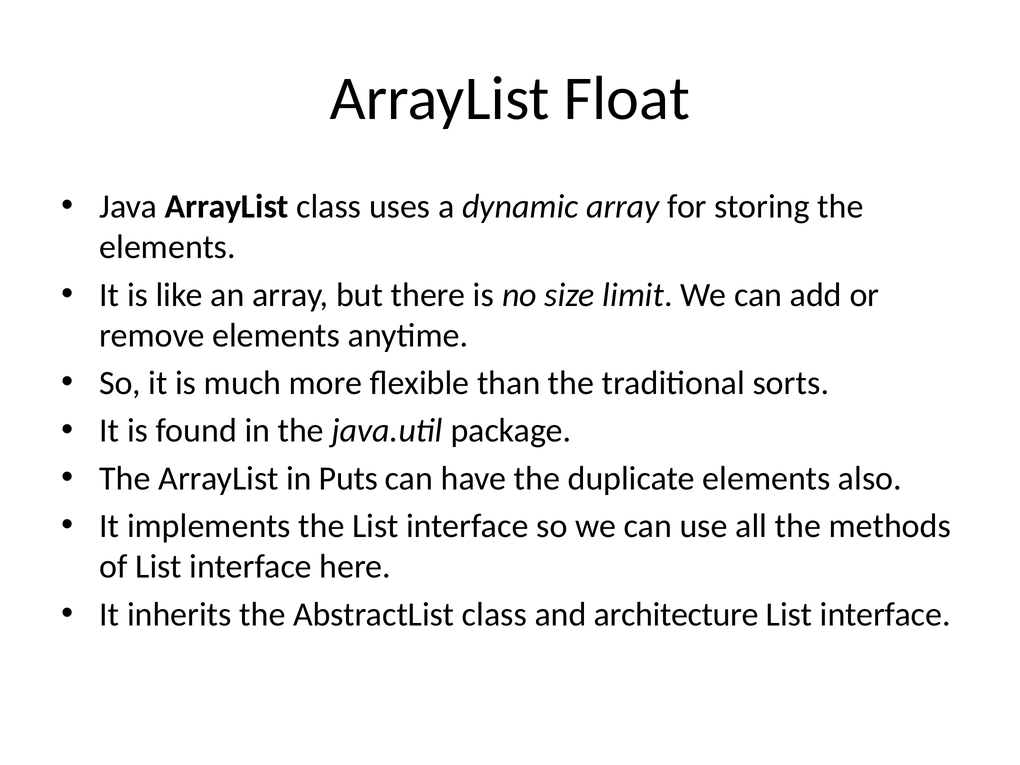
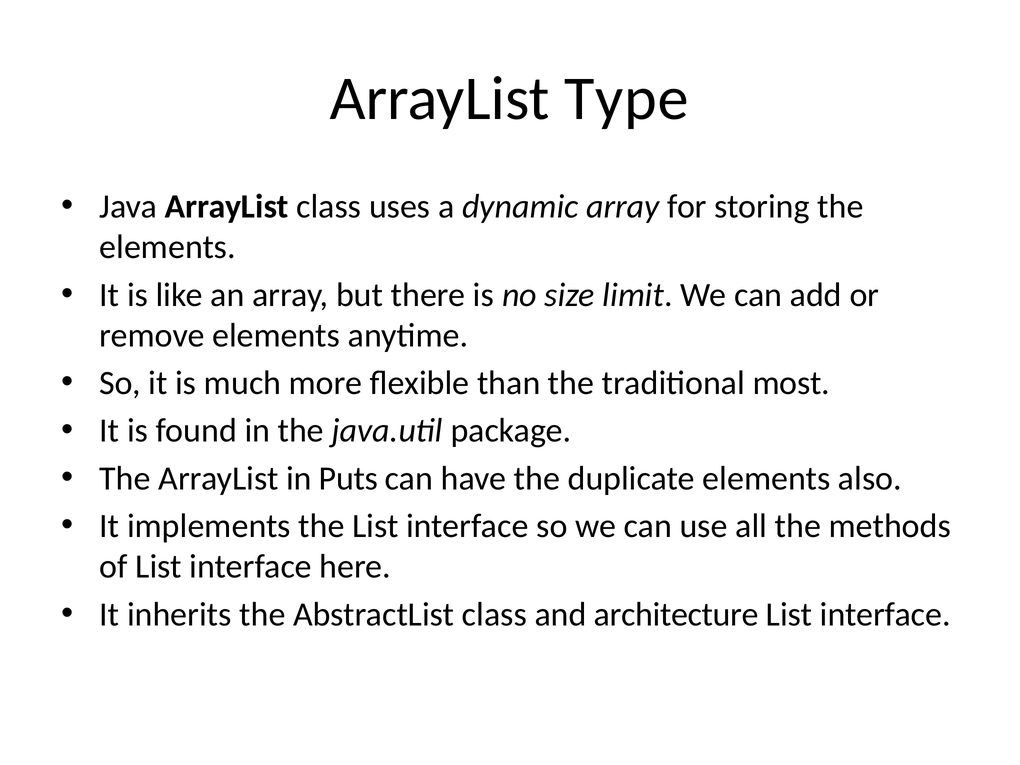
Float: Float -> Type (626, 99)
sorts: sorts -> most (791, 383)
